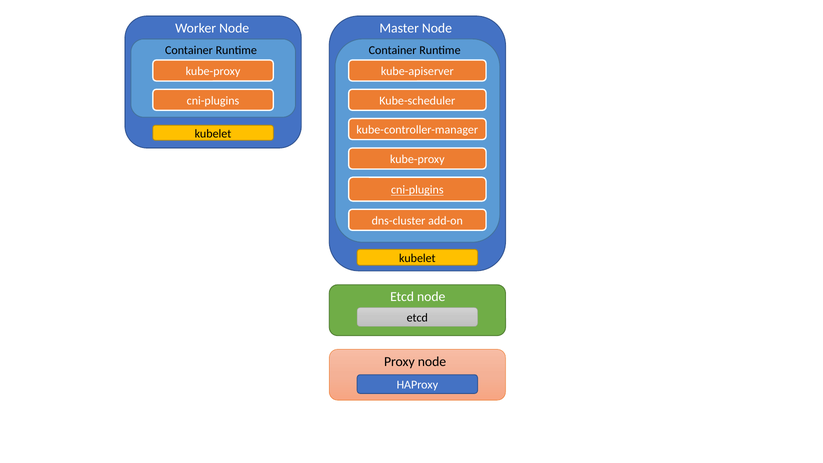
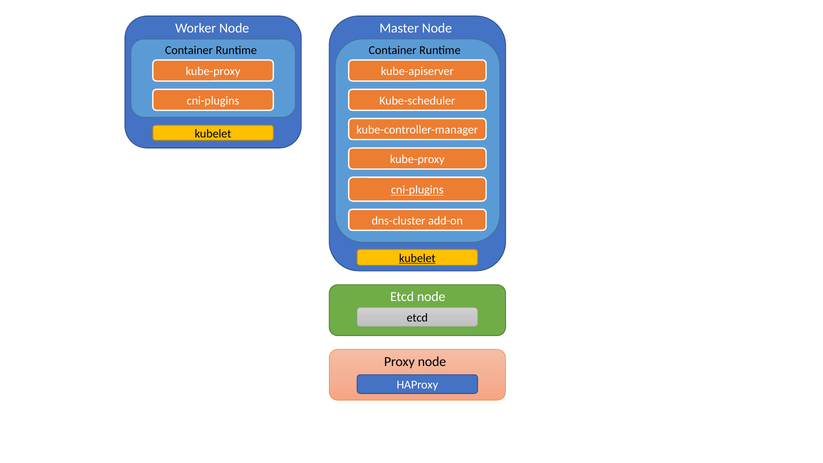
kubelet underline: none -> present (417, 258)
